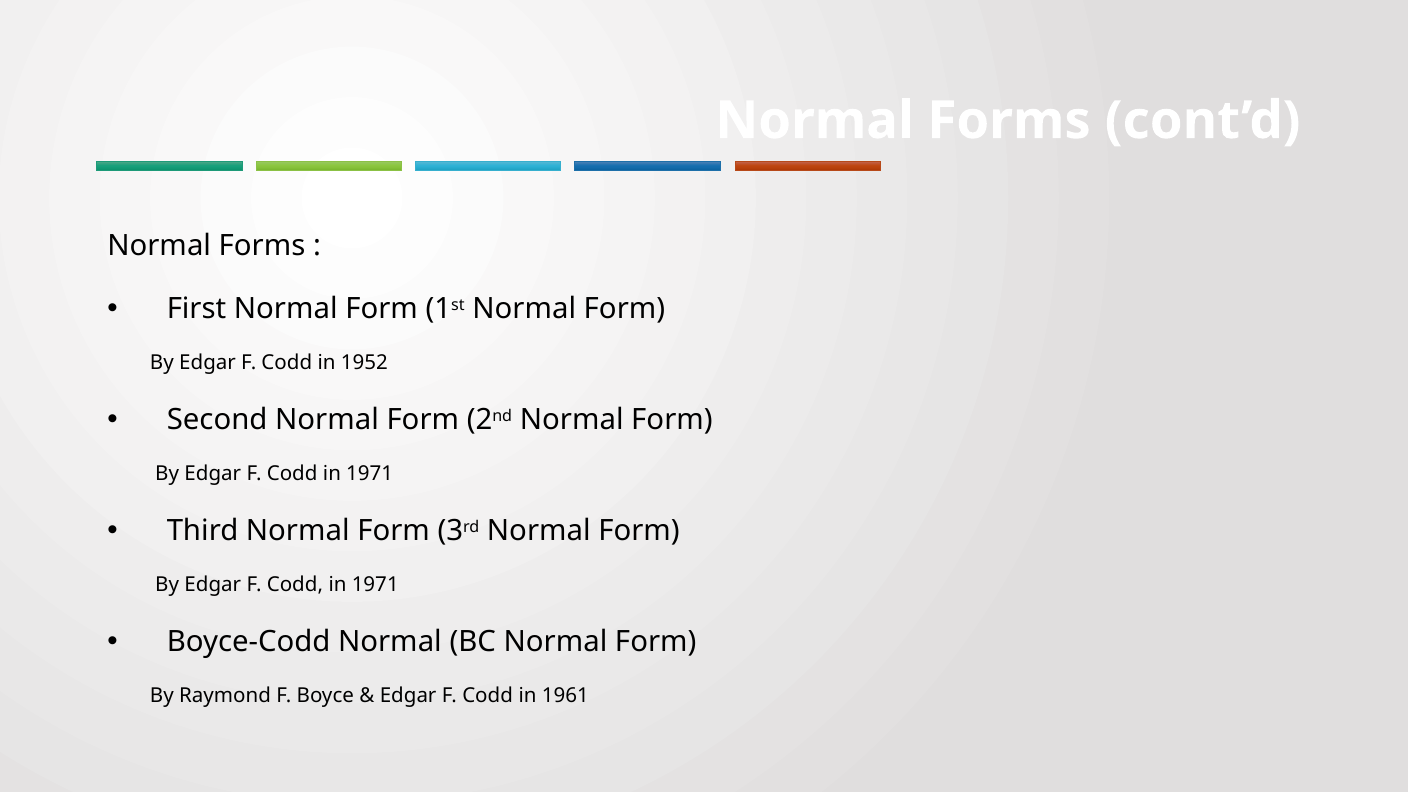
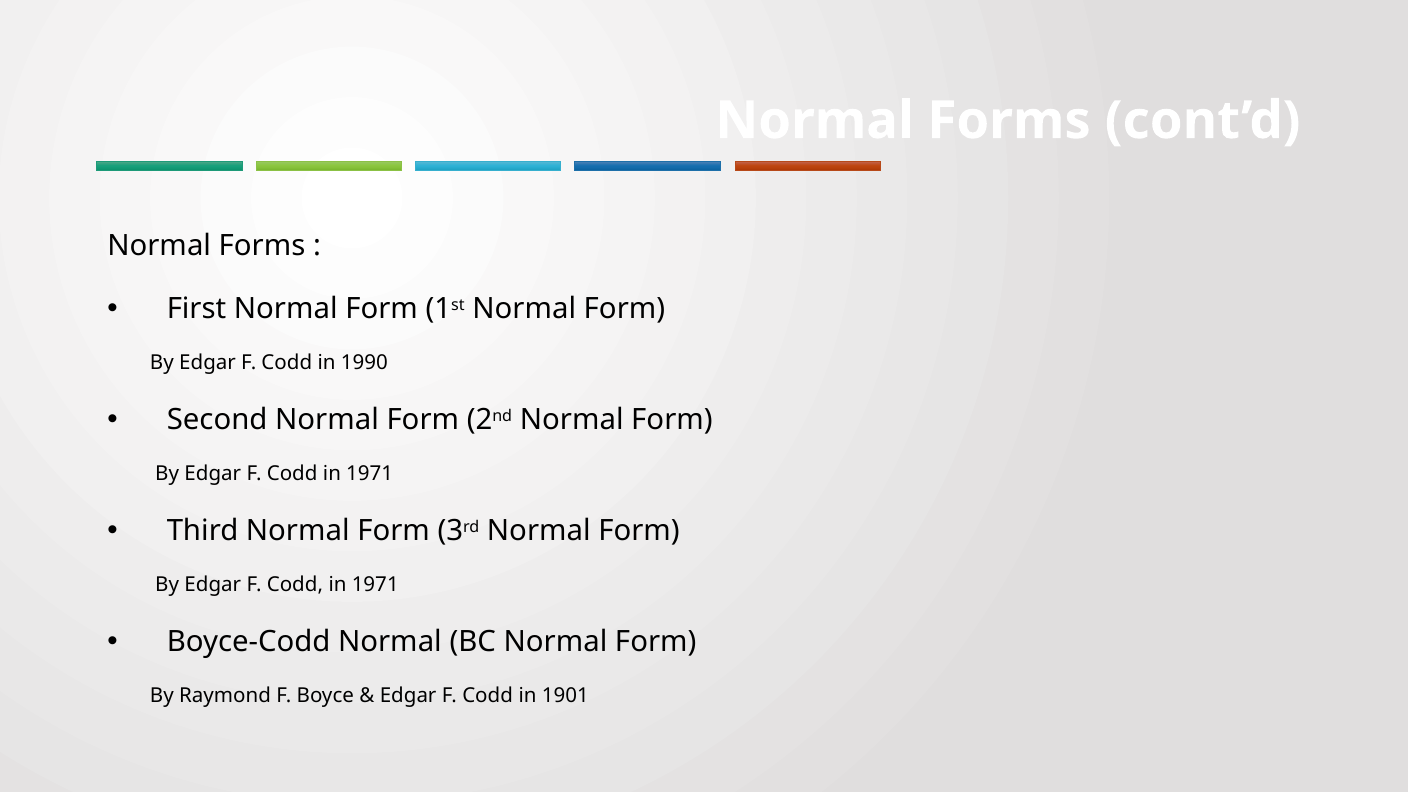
1952: 1952 -> 1990 (364, 363)
1961: 1961 -> 1901 (565, 696)
